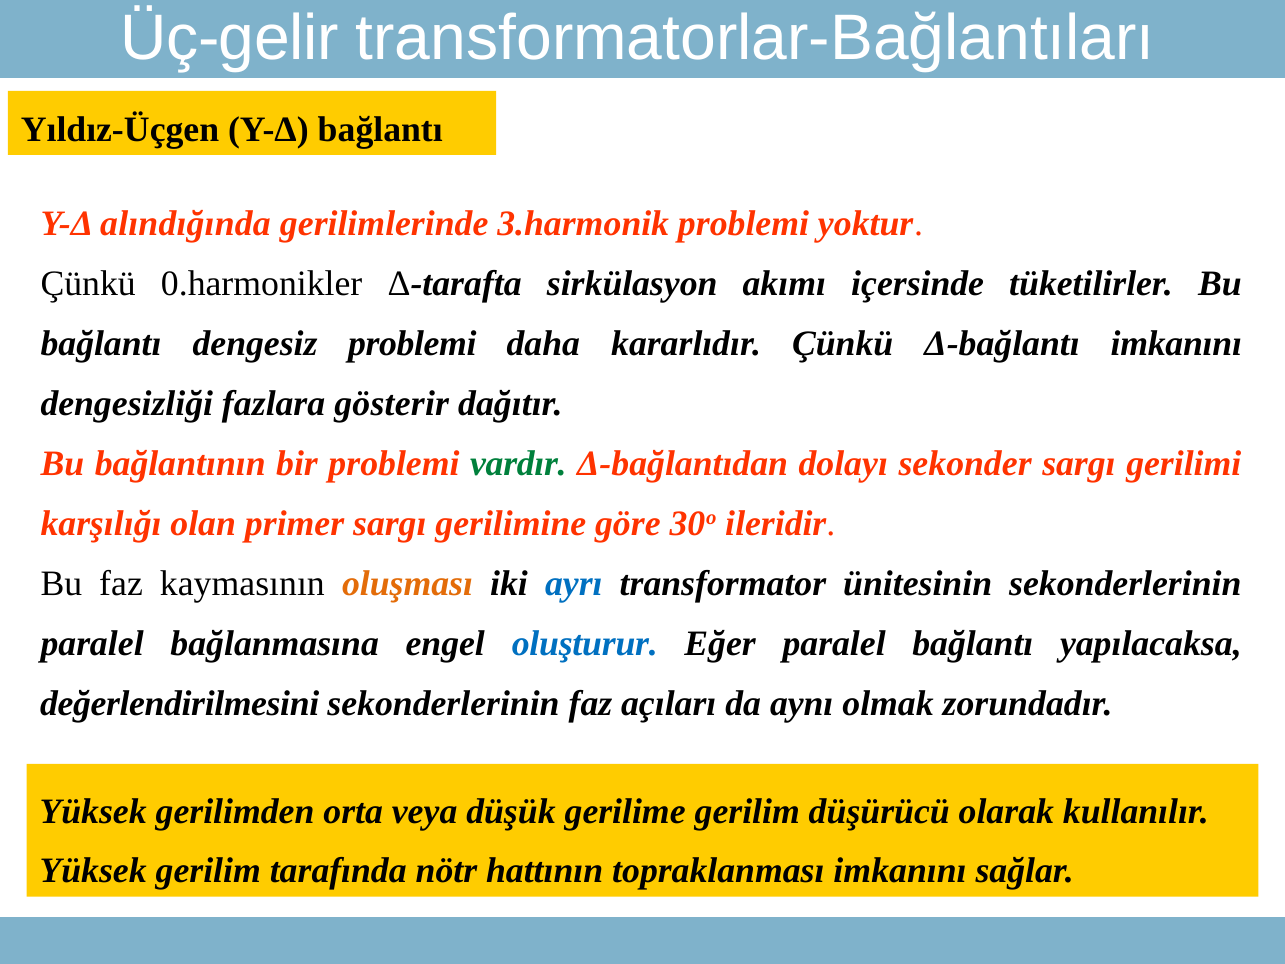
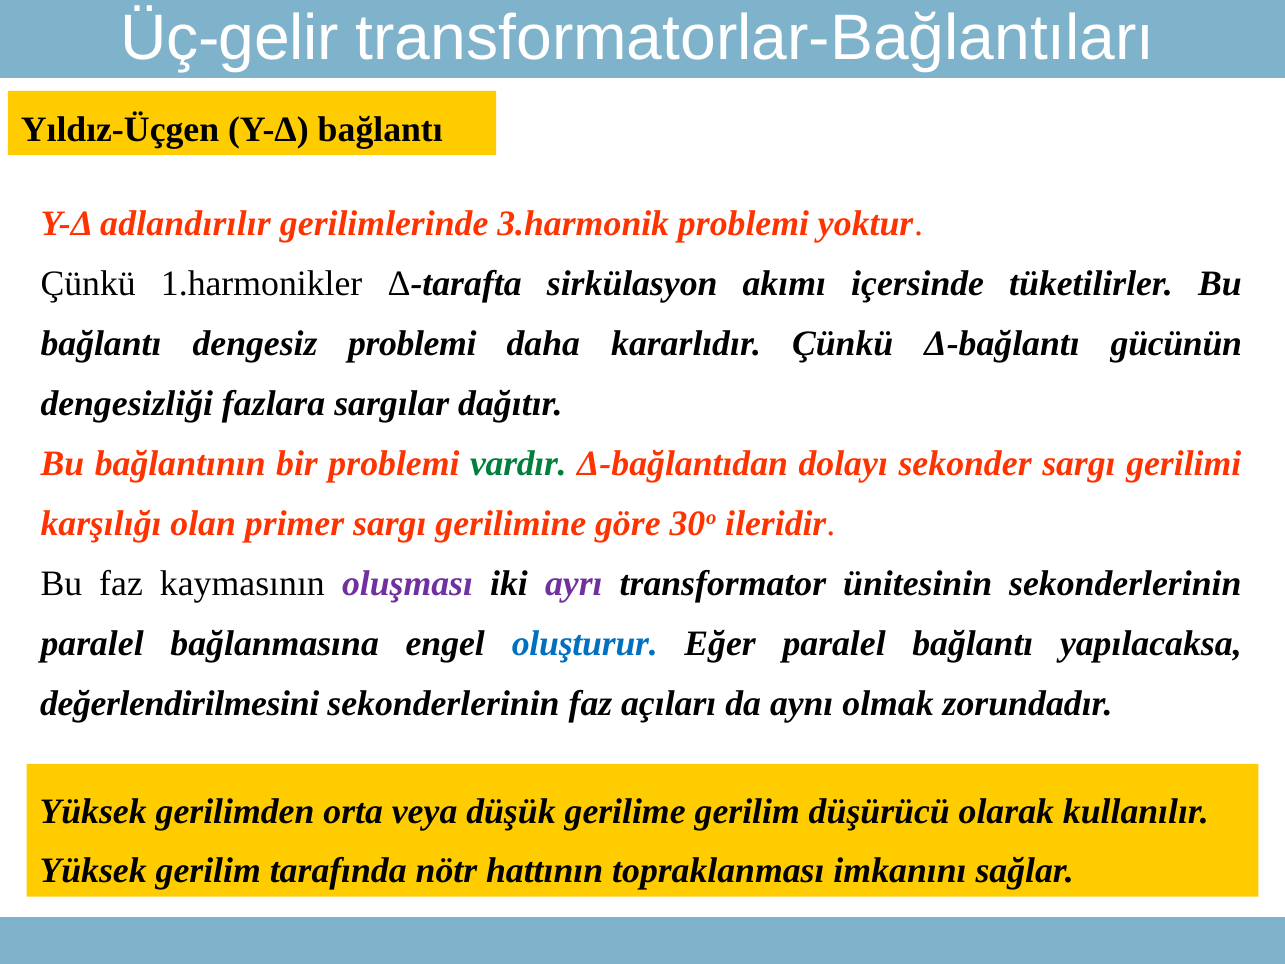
alındığında: alındığında -> adlandırılır (186, 224)
0.harmonikler: 0.harmonikler -> 1.harmonikler (262, 284)
Δ-bağlantı imkanını: imkanını -> gücünün (1176, 344)
gösterir: gösterir -> sargılar (392, 404)
oluşması colour: orange -> purple (407, 583)
ayrı colour: blue -> purple (574, 583)
